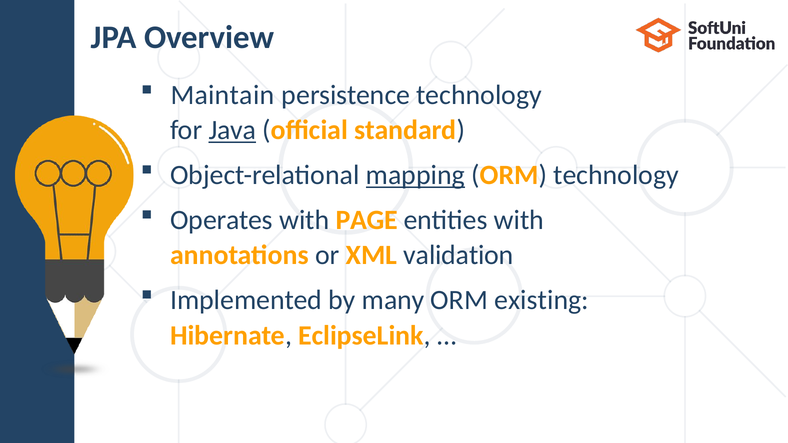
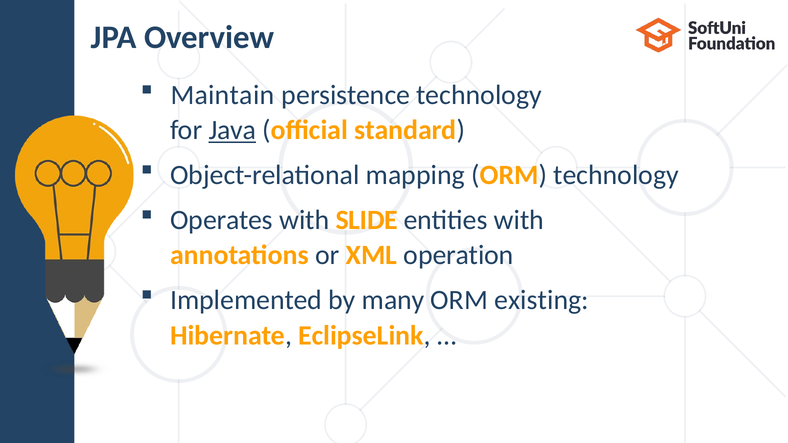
mapping underline: present -> none (415, 175)
PAGE: PAGE -> SLIDE (367, 220)
validation: validation -> operation (458, 255)
